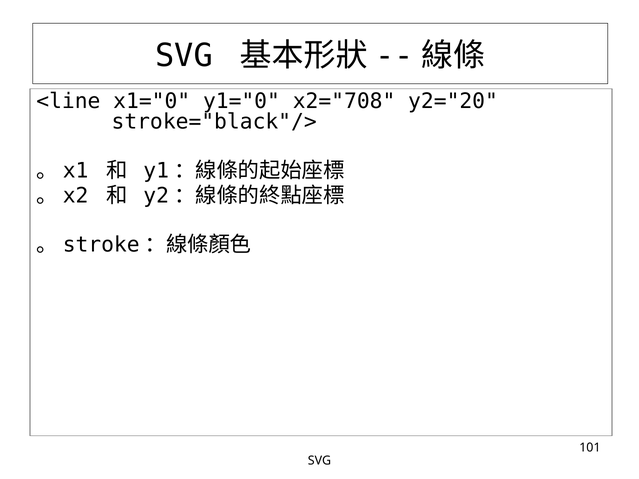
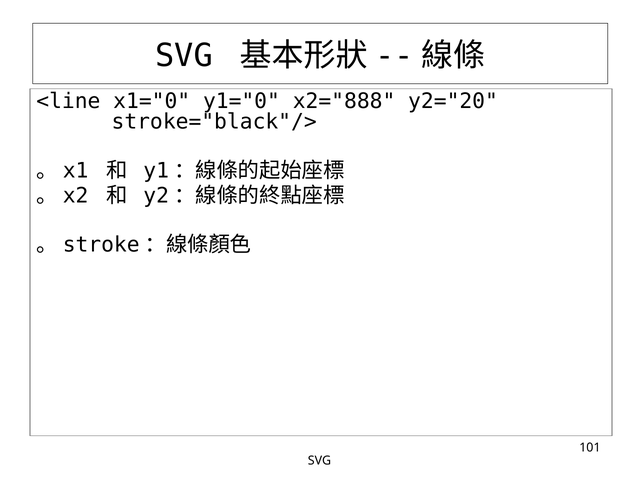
x2="708: x2="708 -> x2="888 (344, 101)
